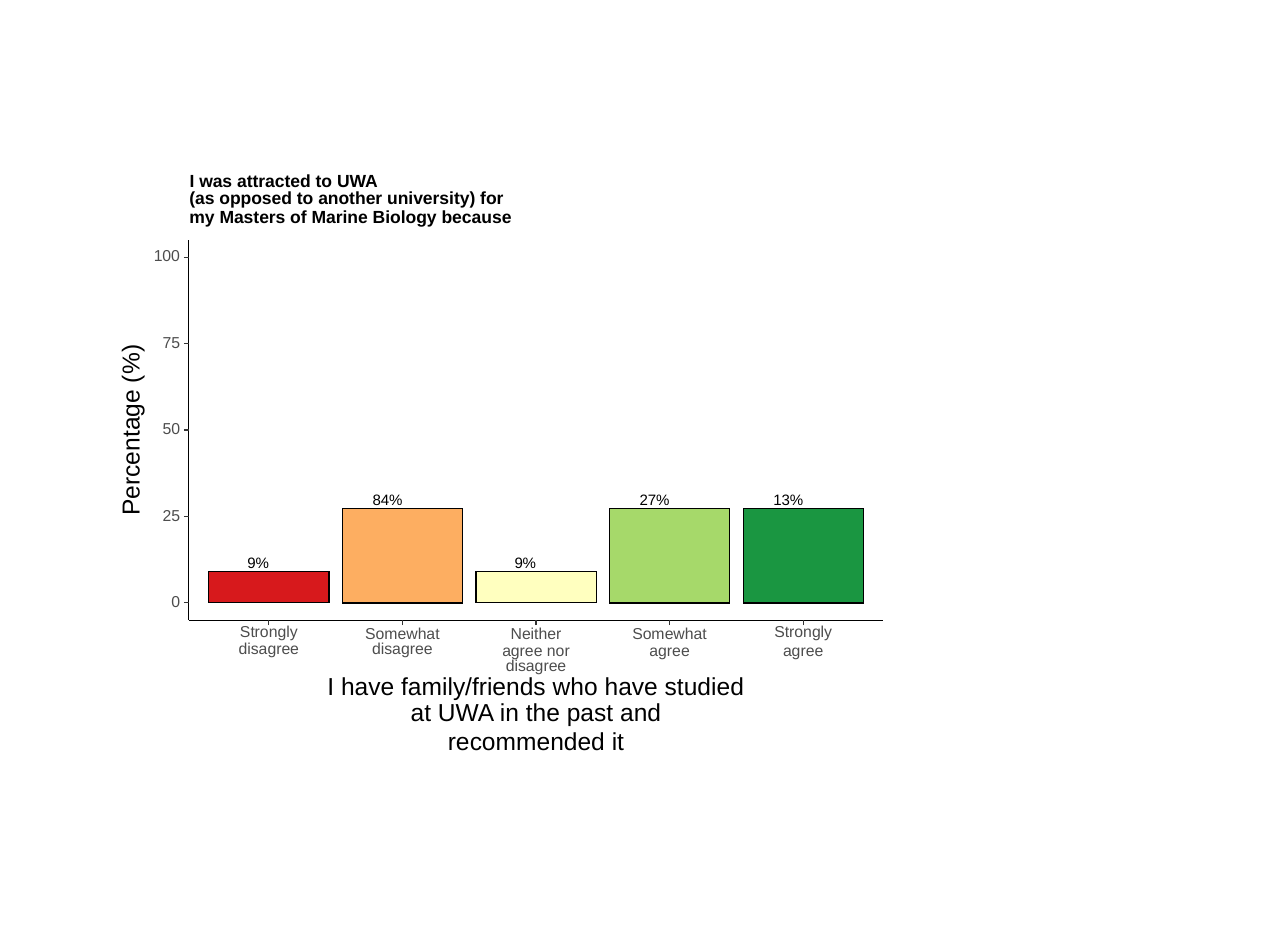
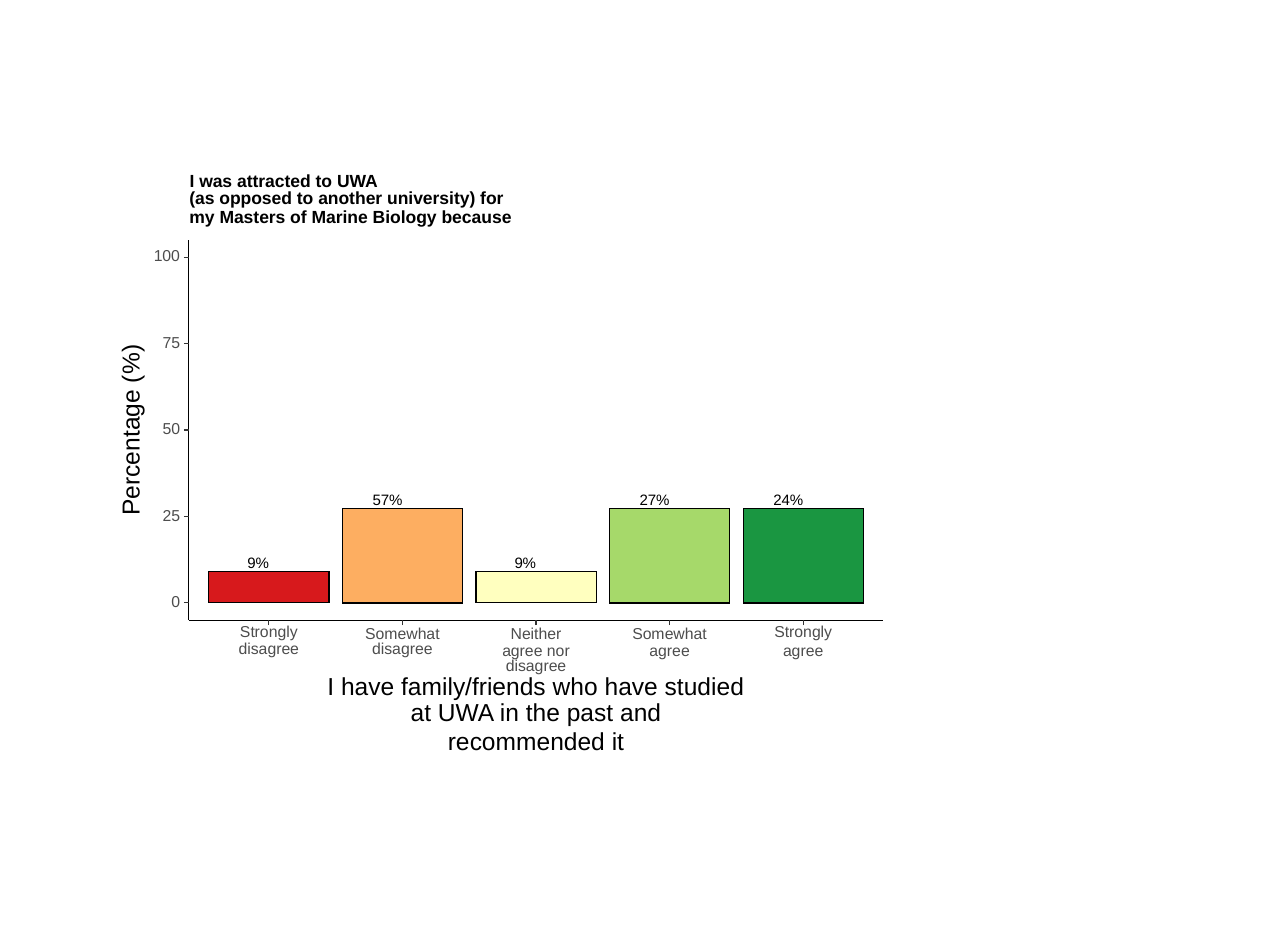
84%: 84% -> 57% (388, 500)
13%: 13% -> 24% (788, 500)
